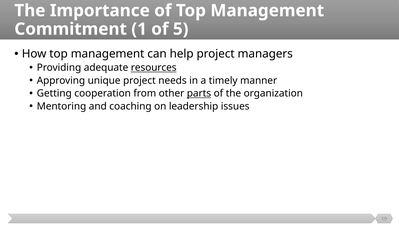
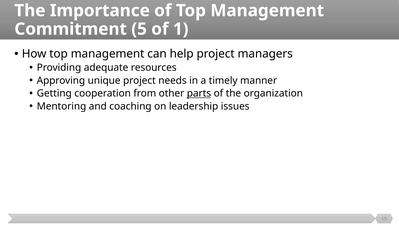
1: 1 -> 5 (139, 29)
5: 5 -> 1 (181, 29)
resources underline: present -> none (154, 68)
